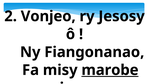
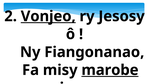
Vonjeo underline: none -> present (48, 16)
